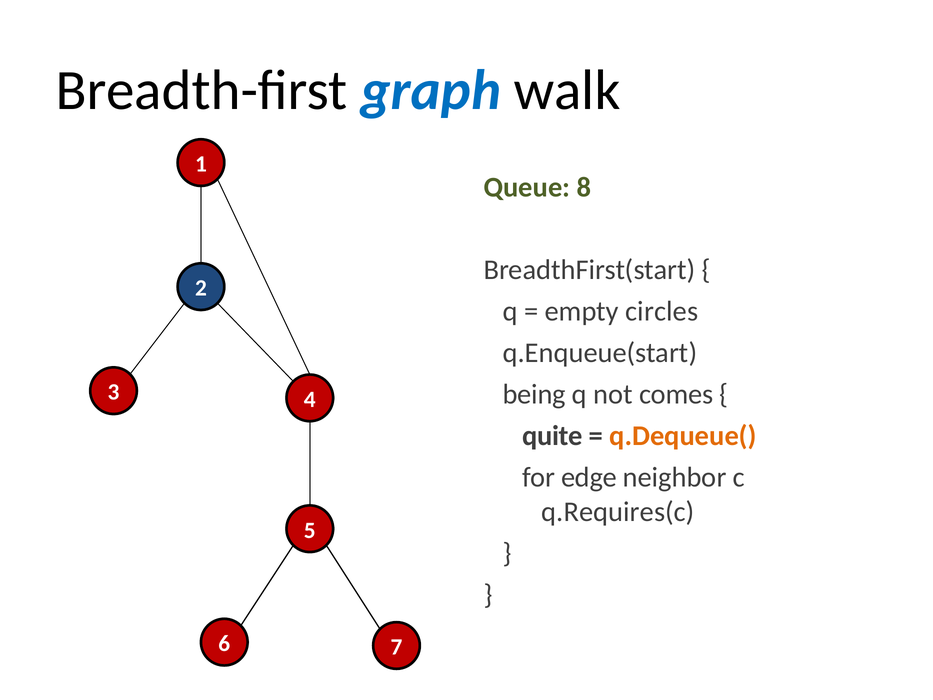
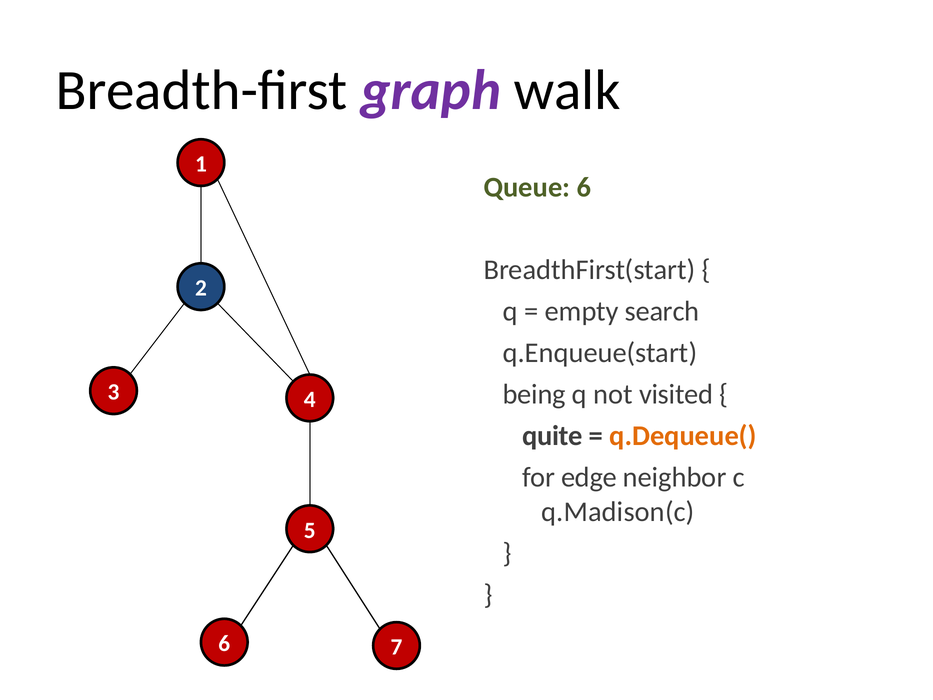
graph colour: blue -> purple (431, 90)
Queue 8: 8 -> 6 (584, 187)
circles: circles -> search (662, 311)
comes: comes -> visited (676, 394)
q.Requires(c: q.Requires(c -> q.Madison(c (618, 512)
